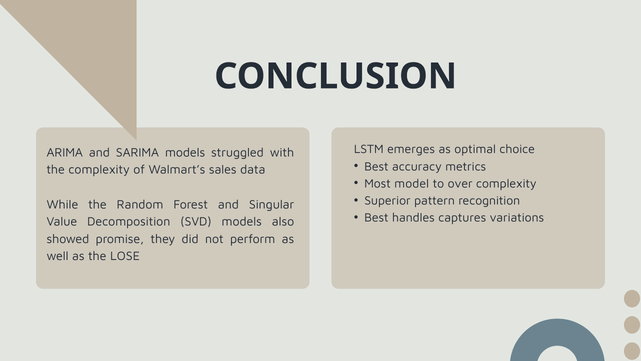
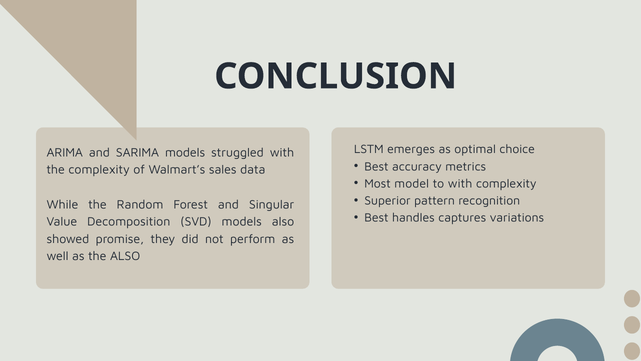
to over: over -> with (460, 183)
the LOSE: LOSE -> ALSO (125, 256)
